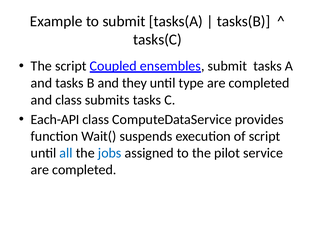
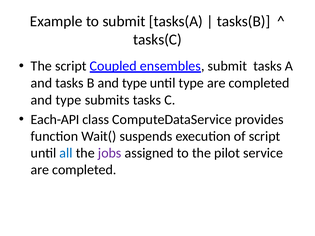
B and they: they -> type (135, 83)
class: class -> type (68, 100)
jobs colour: blue -> purple (110, 153)
